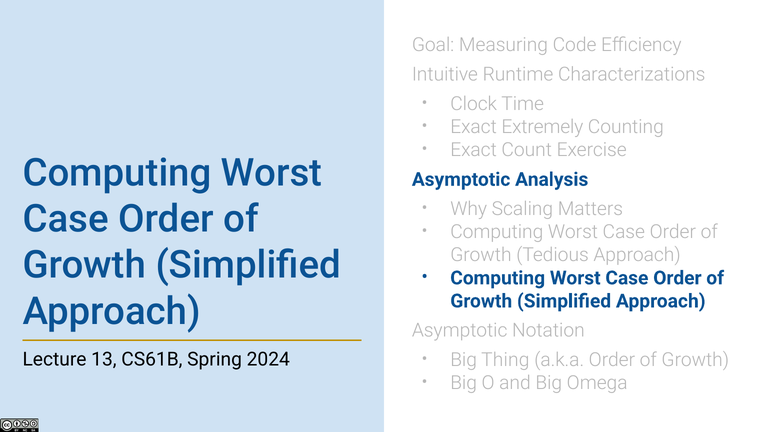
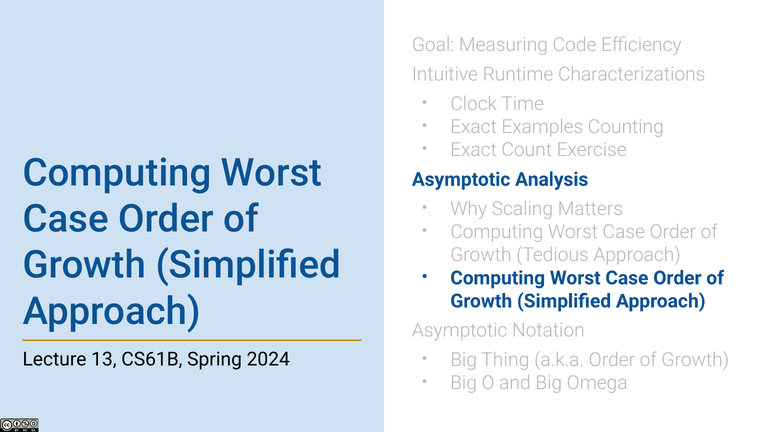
Extremely: Extremely -> Examples (542, 127)
